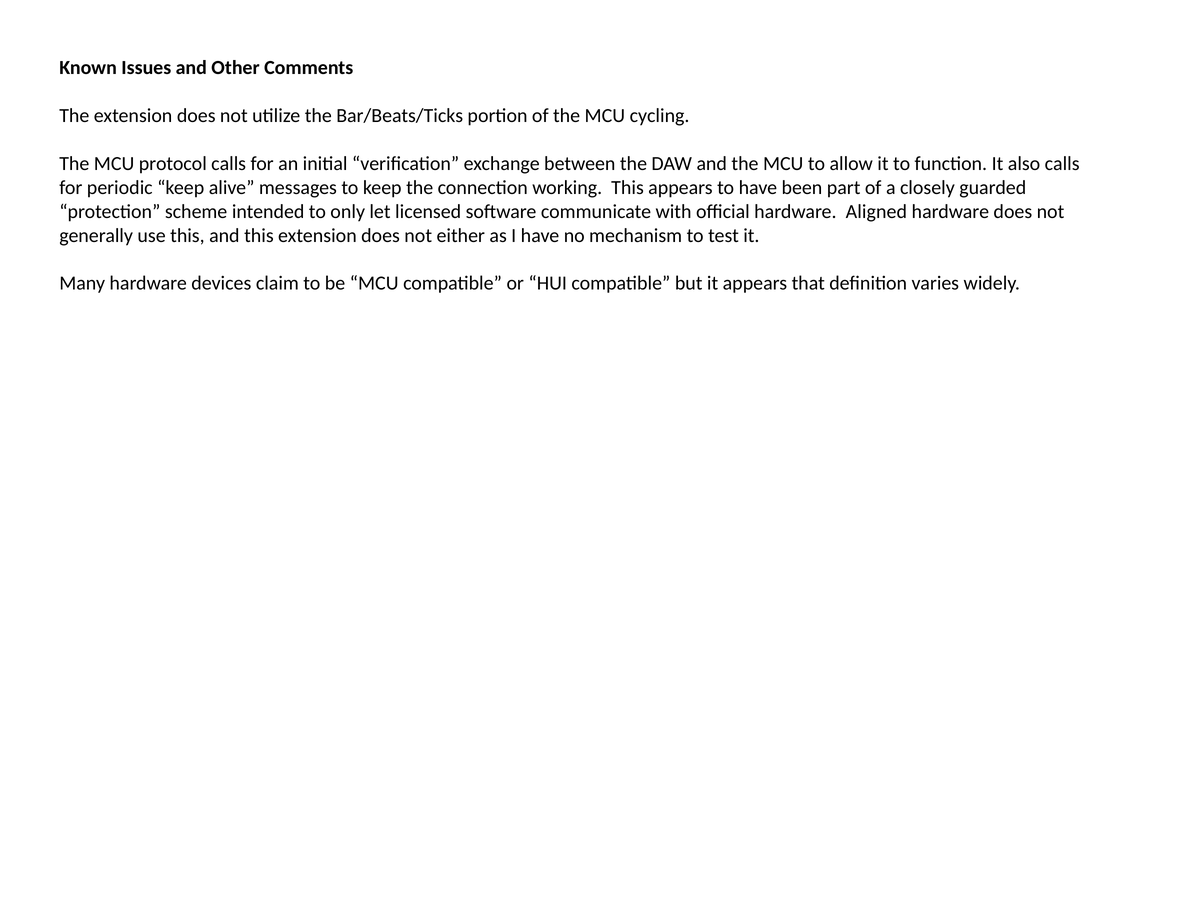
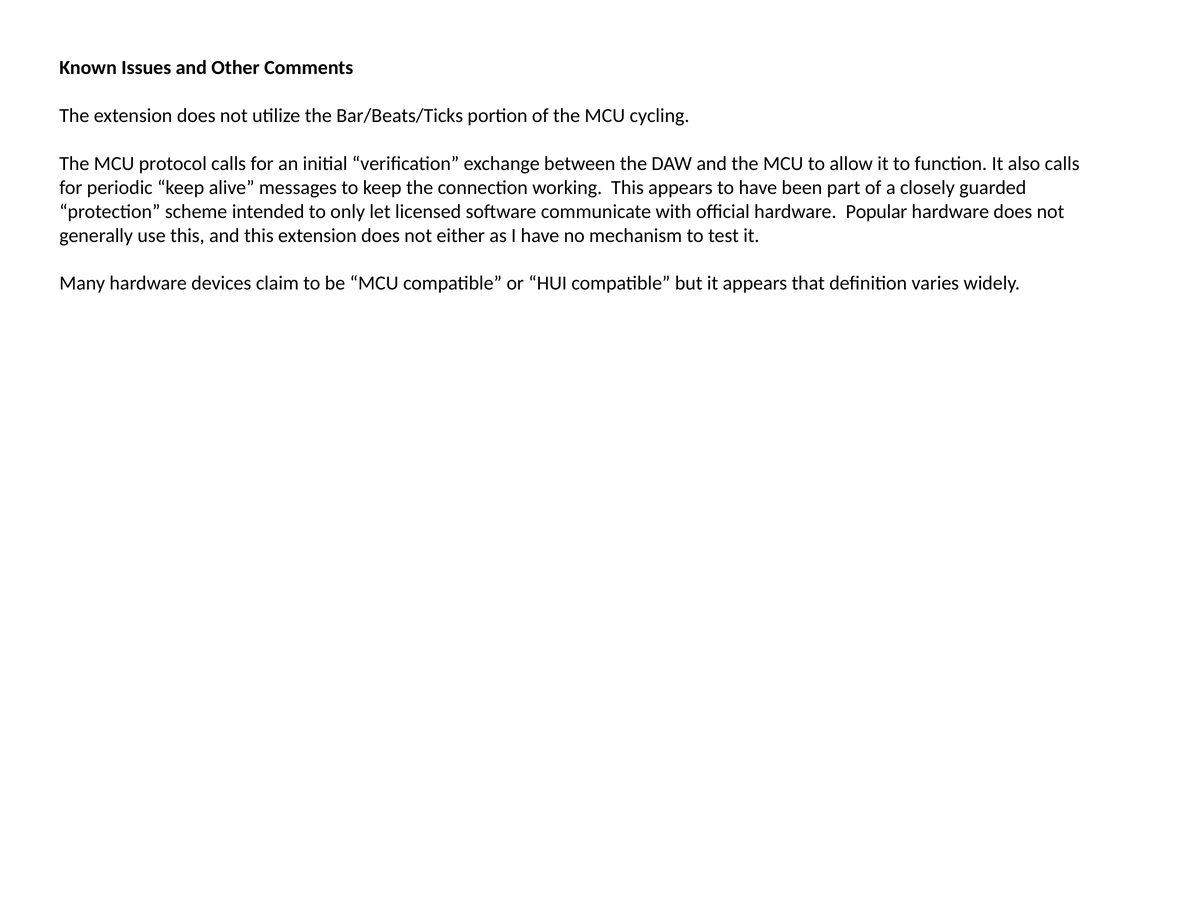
Aligned: Aligned -> Popular (876, 211)
